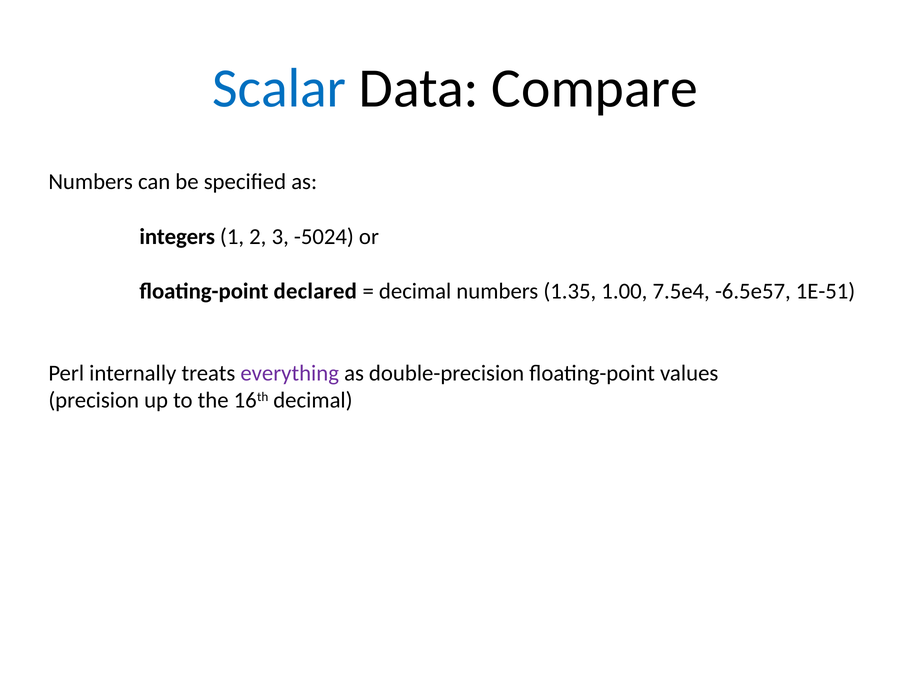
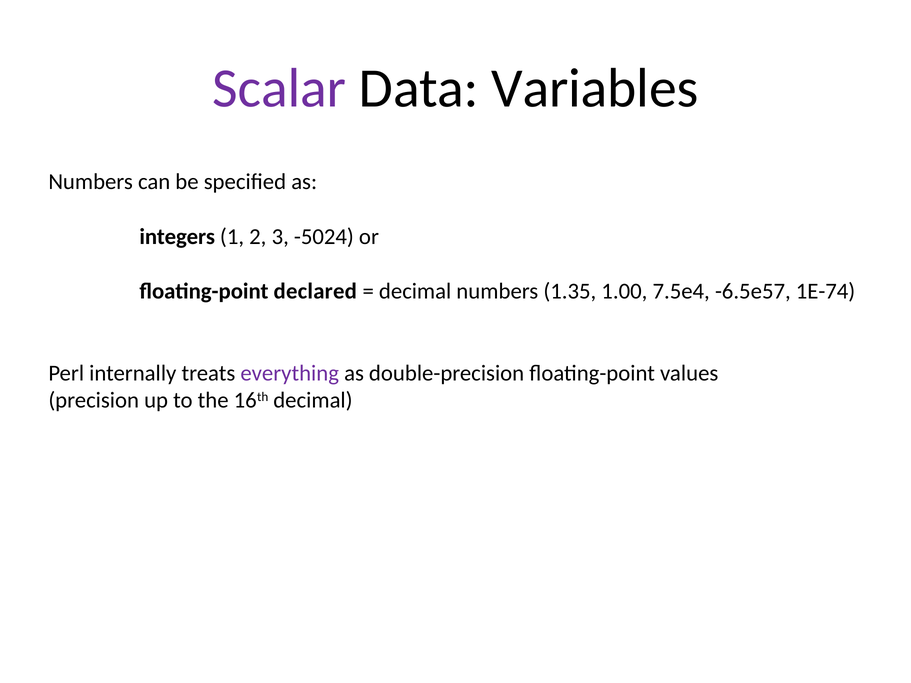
Scalar colour: blue -> purple (279, 88)
Compare: Compare -> Variables (595, 88)
1E-51: 1E-51 -> 1E-74 (826, 291)
